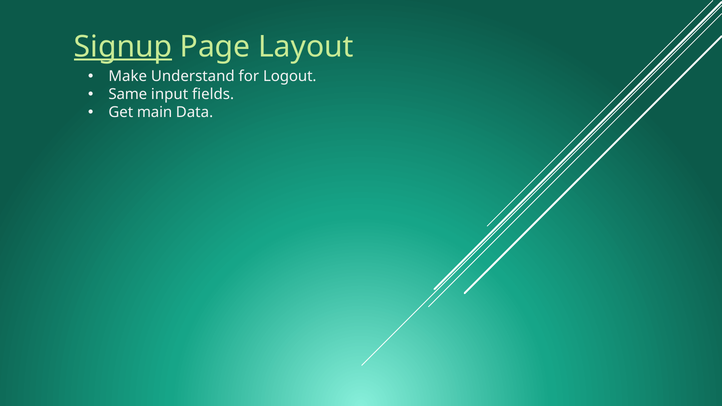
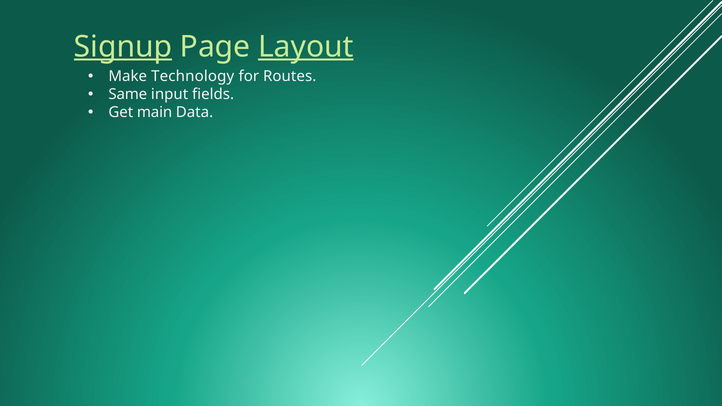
Layout underline: none -> present (306, 47)
Understand: Understand -> Technology (193, 76)
Logout: Logout -> Routes (290, 76)
